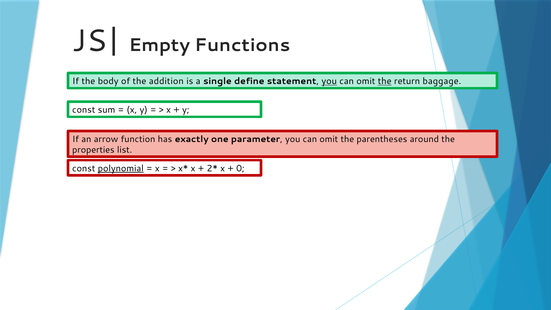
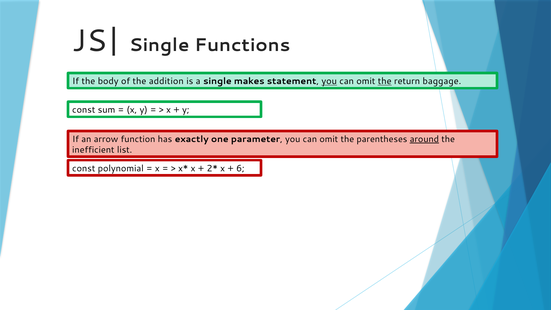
Empty: Empty -> Single (159, 45)
define: define -> makes (249, 81)
around underline: none -> present (424, 139)
properties: properties -> inefficient (93, 150)
polynomial underline: present -> none (121, 168)
0: 0 -> 6 (240, 168)
